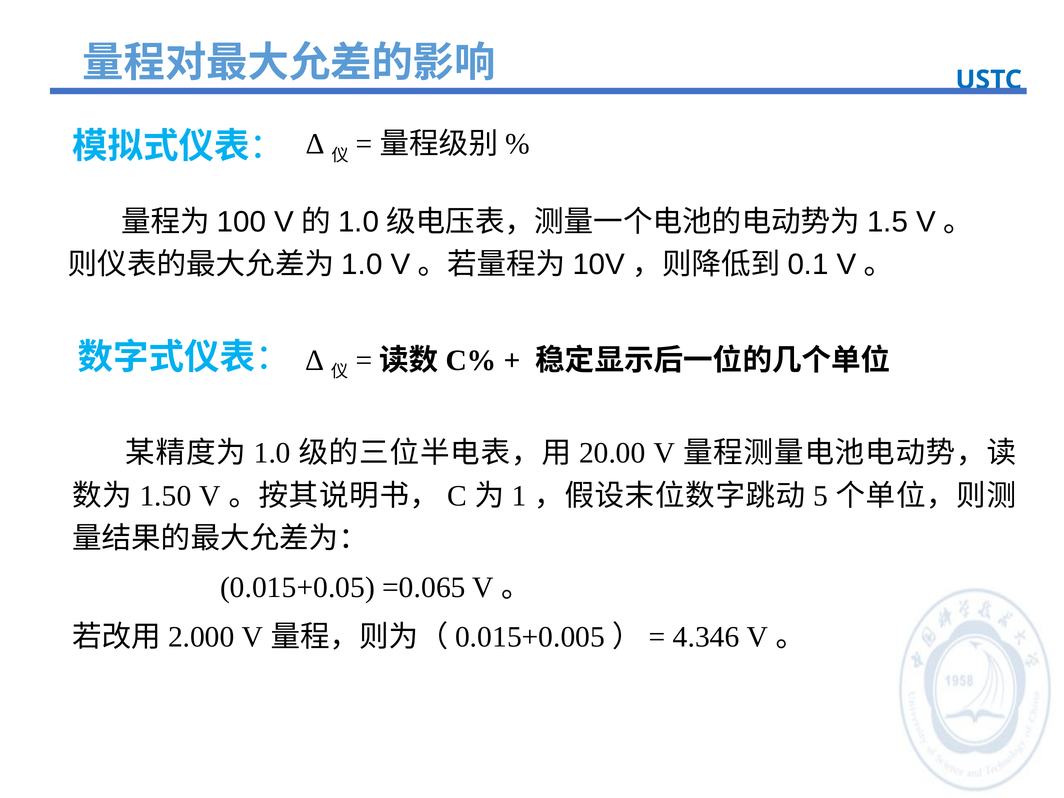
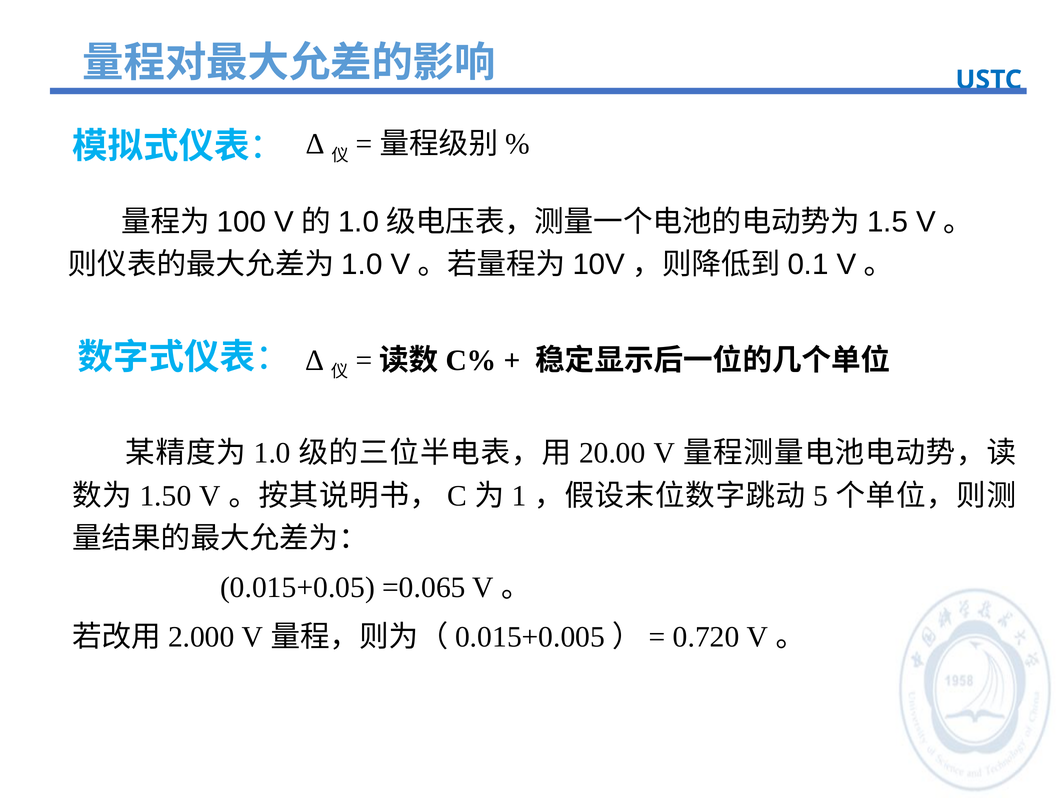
4.346: 4.346 -> 0.720 (706, 637)
